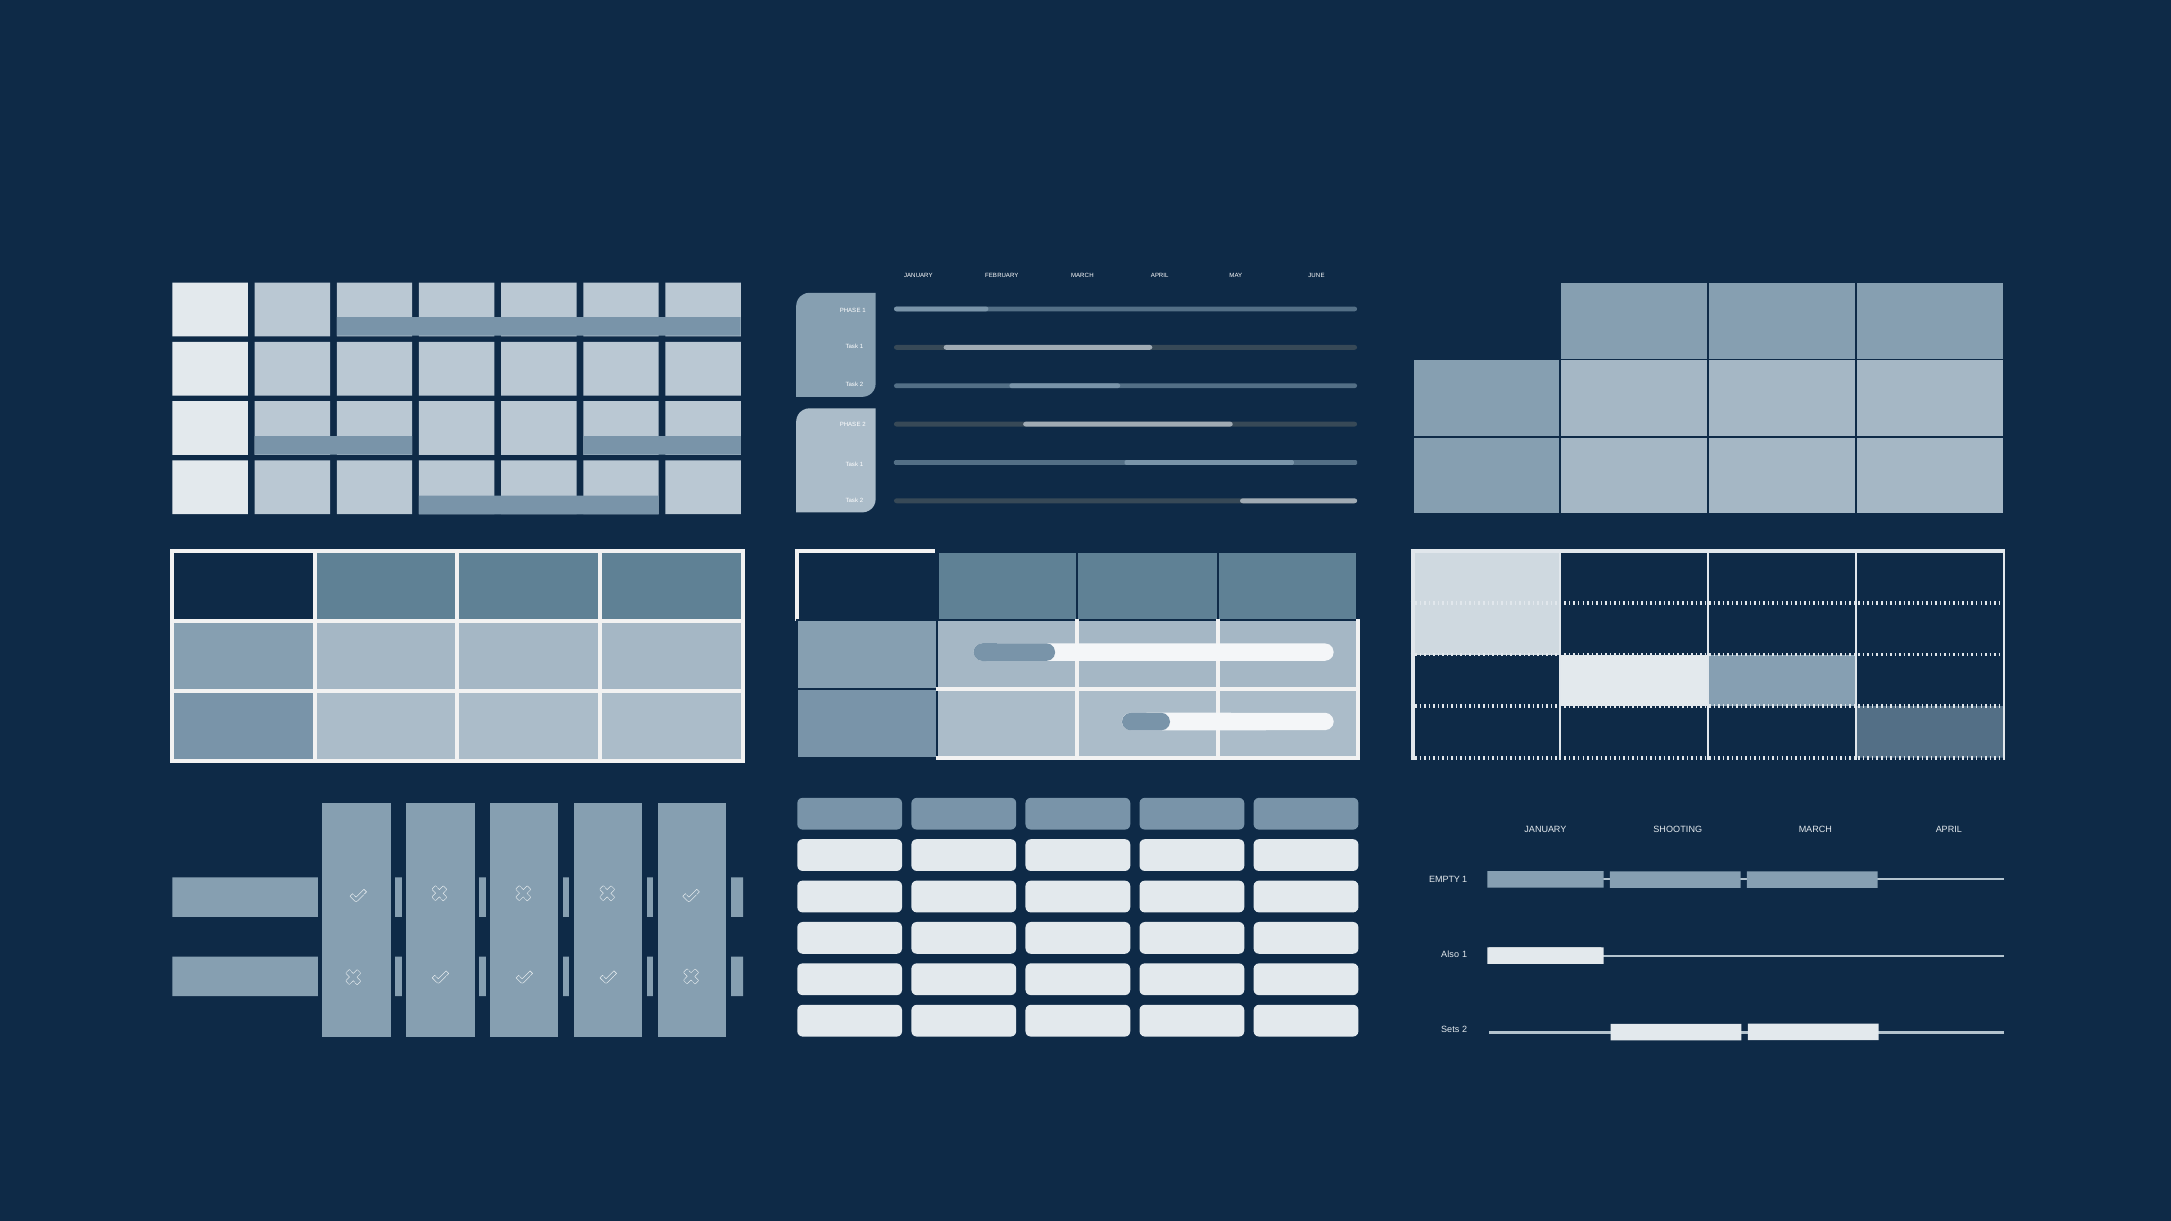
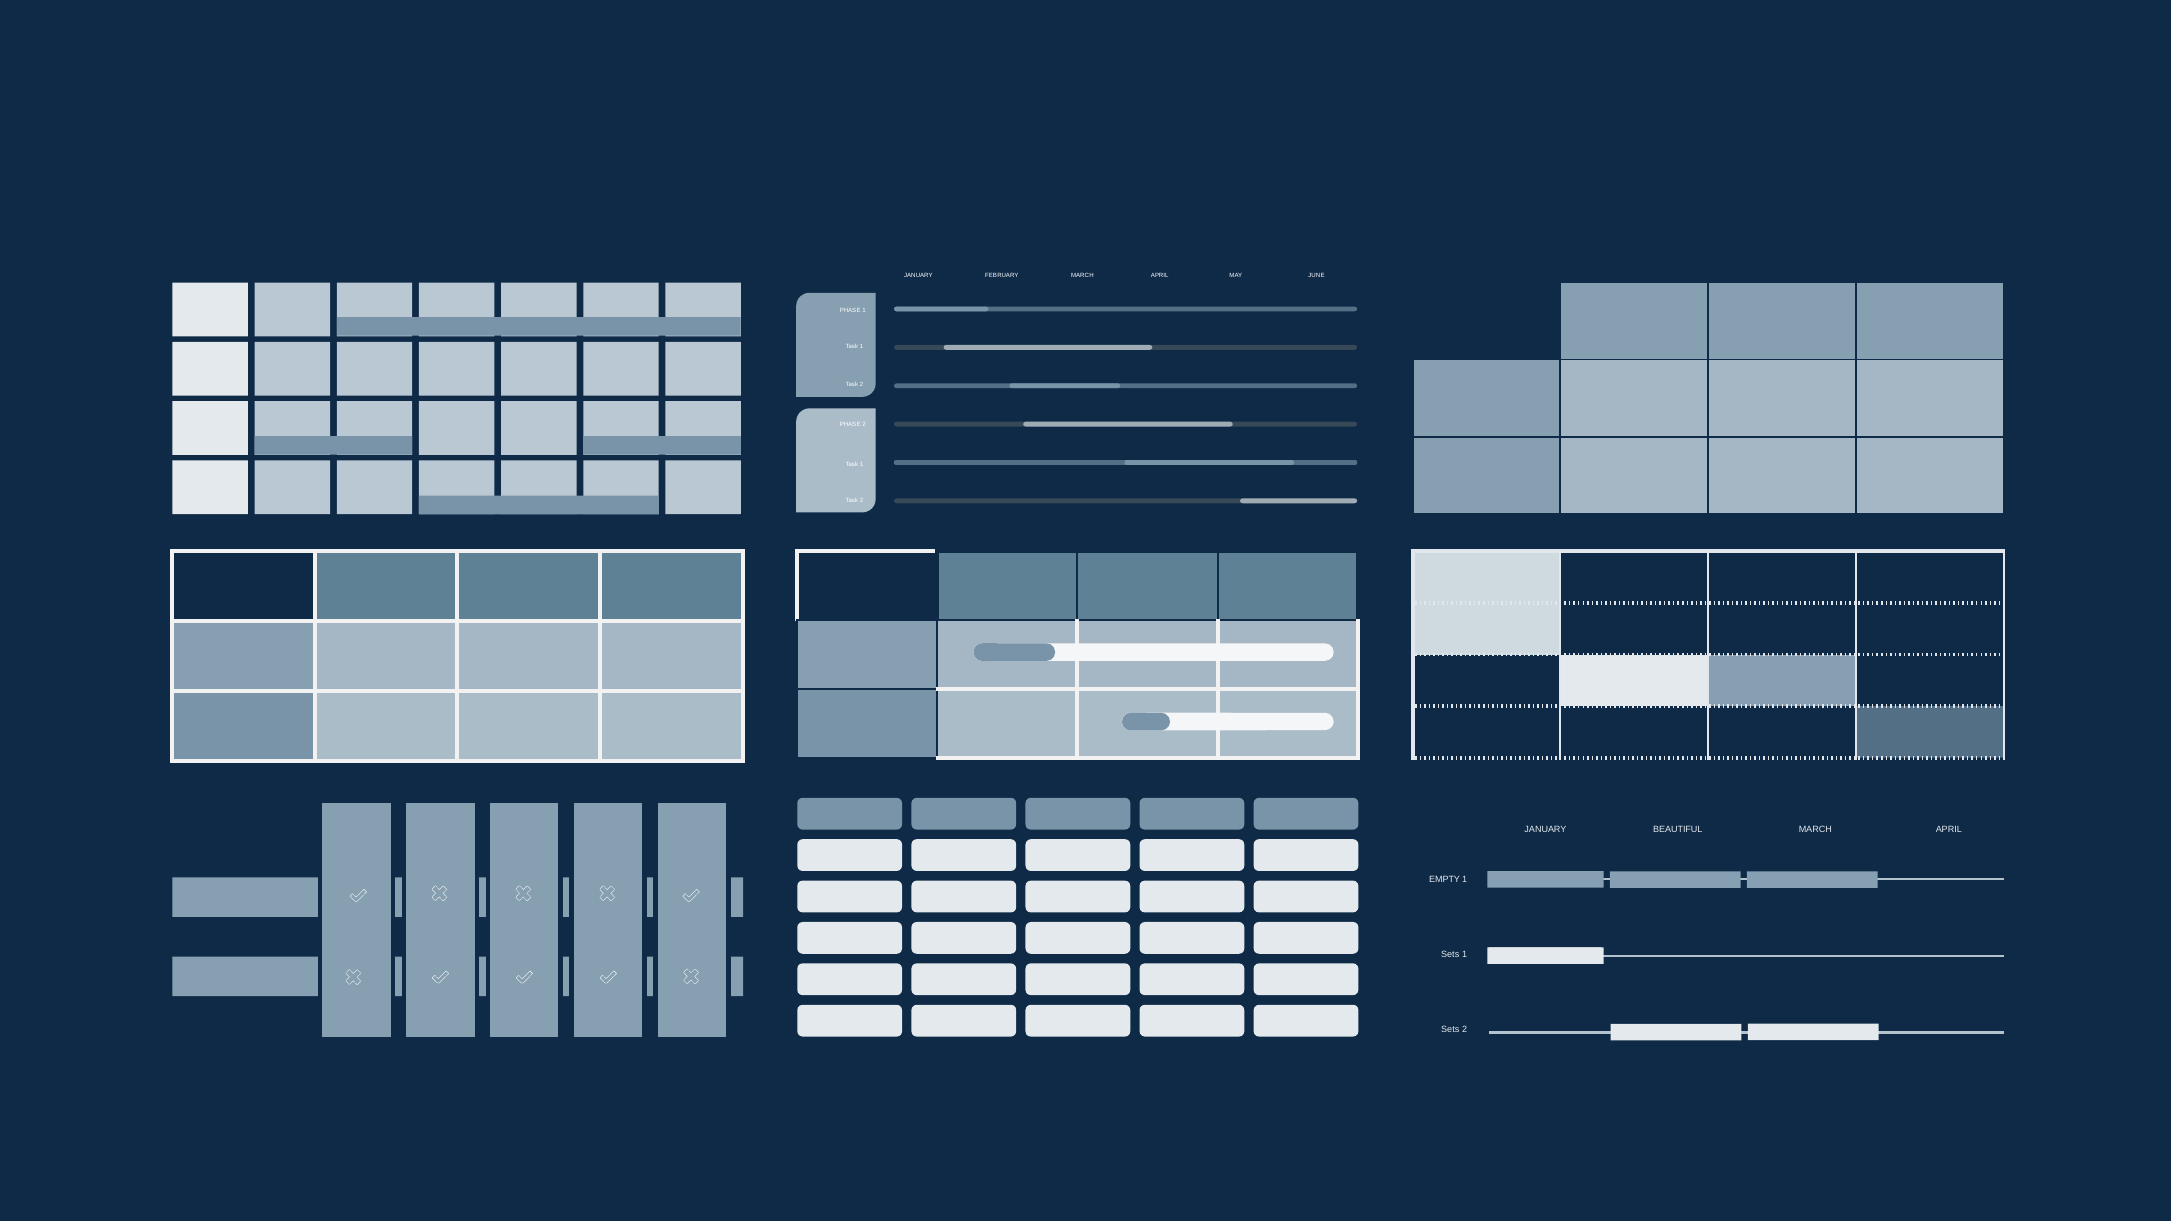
SHOOTING: SHOOTING -> BEAUTIFUL (1678, 830)
Also: Also -> Sets (1450, 955)
